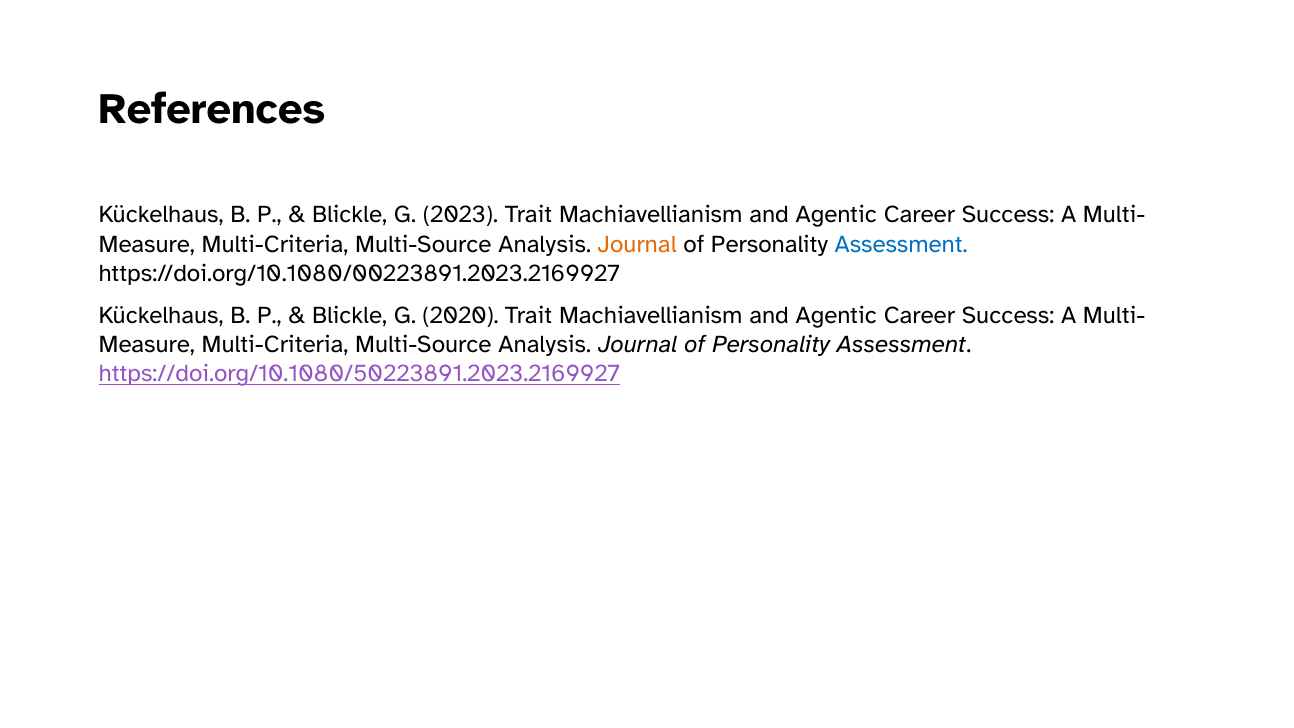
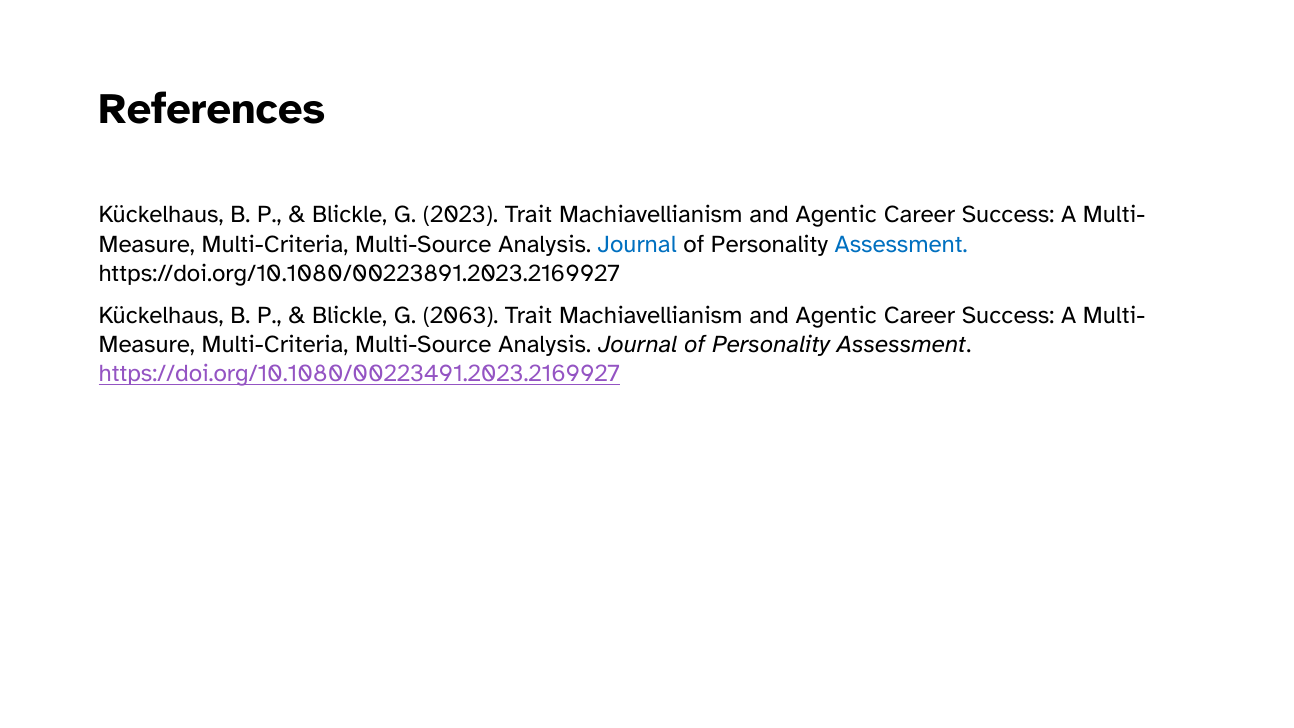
Journal colour: orange -> blue (637, 244)
2020: 2020 -> 2063 (461, 316)
https://doi.org/10.1080/50223891.2023.2169927: https://doi.org/10.1080/50223891.2023.2169927 -> https://doi.org/10.1080/00223491.2023.2169927 (359, 374)
